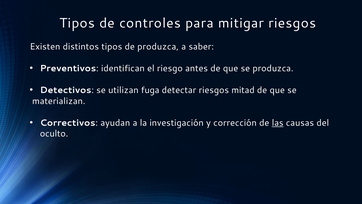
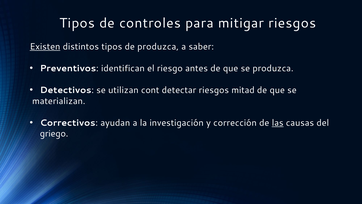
Existen underline: none -> present (45, 47)
fuga: fuga -> cont (150, 90)
oculto: oculto -> griego (54, 133)
